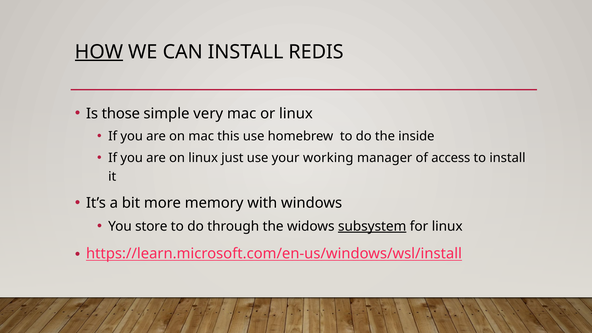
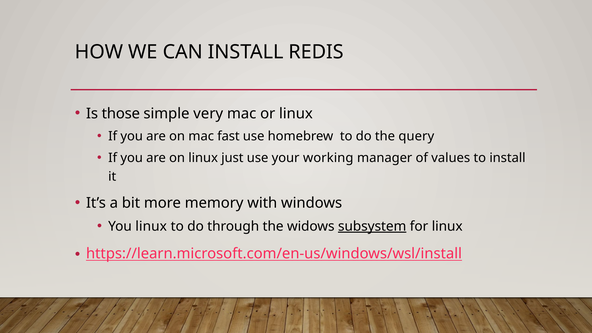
HOW underline: present -> none (99, 52)
this: this -> fast (228, 136)
inside: inside -> query (416, 136)
access: access -> values (451, 158)
You store: store -> linux (151, 226)
